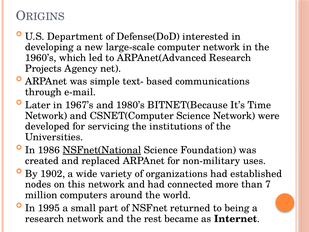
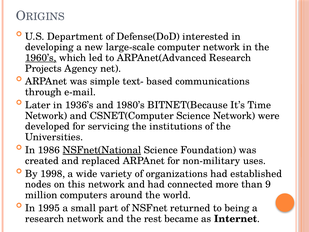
1960’s underline: none -> present (41, 58)
1967’s: 1967’s -> 1936’s (79, 105)
1902: 1902 -> 1998 (53, 174)
7: 7 -> 9 (268, 184)
